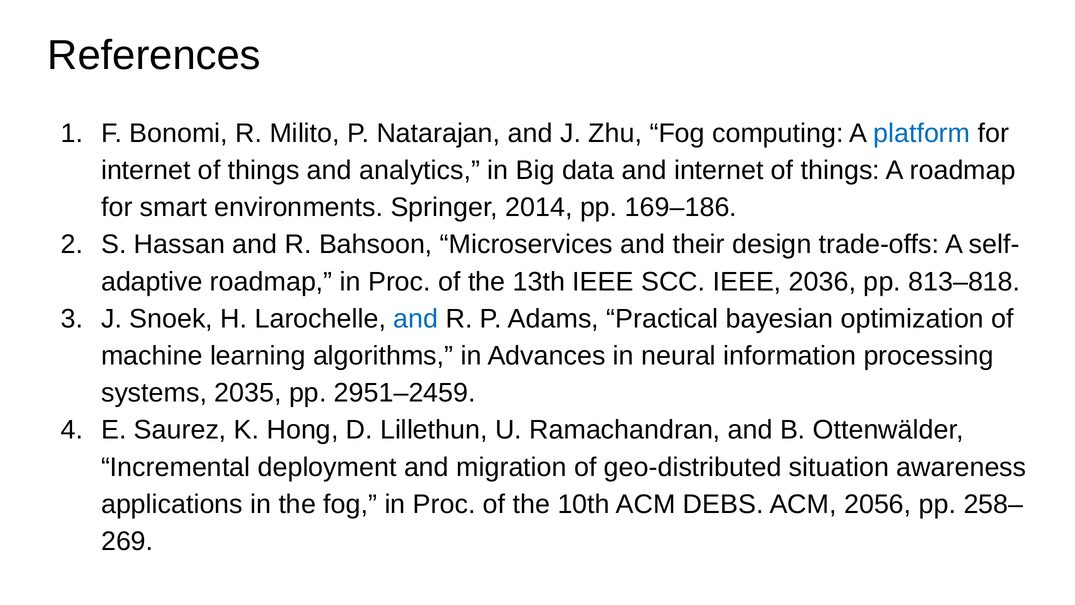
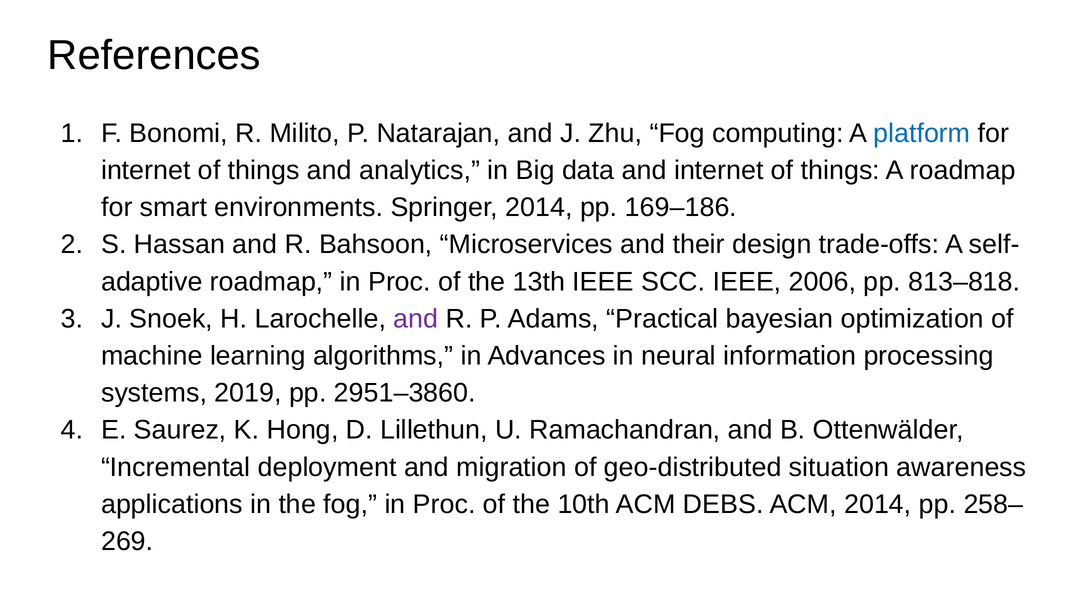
2036: 2036 -> 2006 (822, 282)
and colour: blue -> purple (416, 319)
2035: 2035 -> 2019 (248, 393)
2951–2459: 2951–2459 -> 2951–3860 (405, 393)
ACM 2056: 2056 -> 2014 (878, 504)
